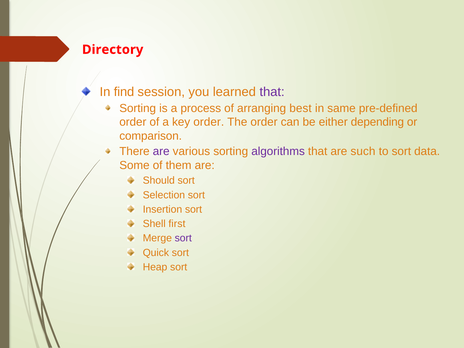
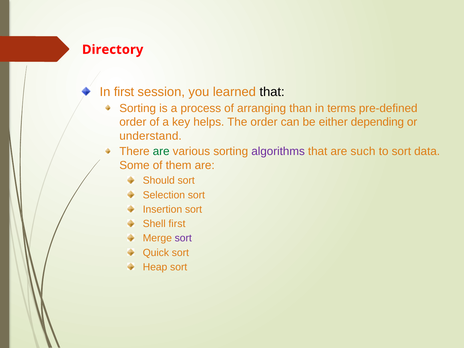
In find: find -> first (124, 92)
that colour: purple -> black (272, 92)
best: best -> than (301, 108)
same: same -> terms (342, 108)
key order: order -> helps (209, 122)
comparison: comparison -> understand (151, 136)
are colour: purple -> green (161, 152)
